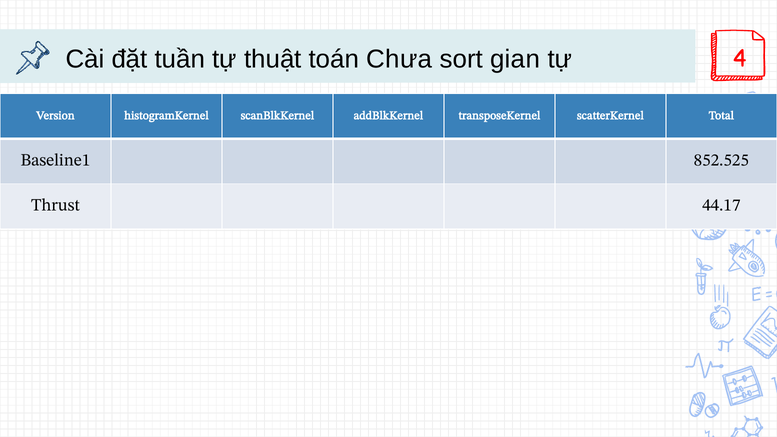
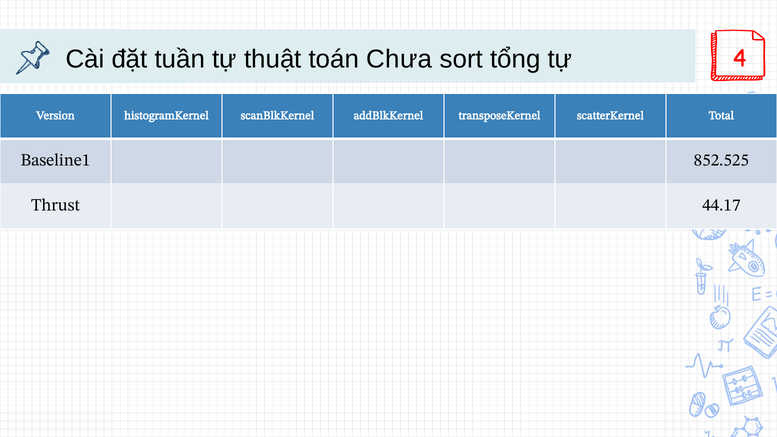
gian: gian -> tổng (515, 59)
